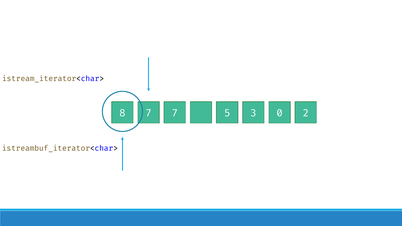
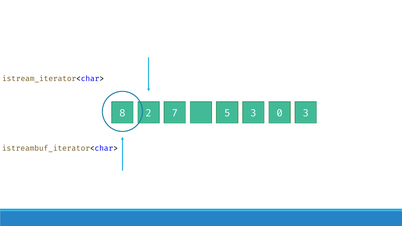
8 7: 7 -> 2 (149, 113)
0 2: 2 -> 3 (306, 113)
